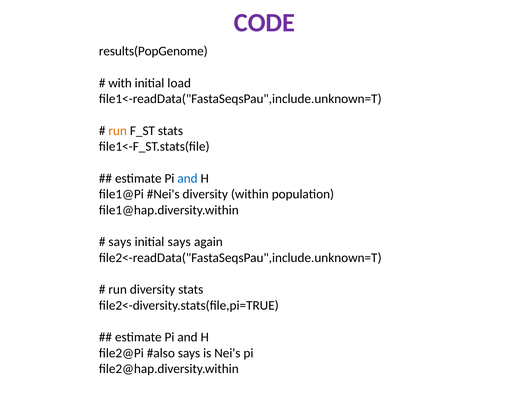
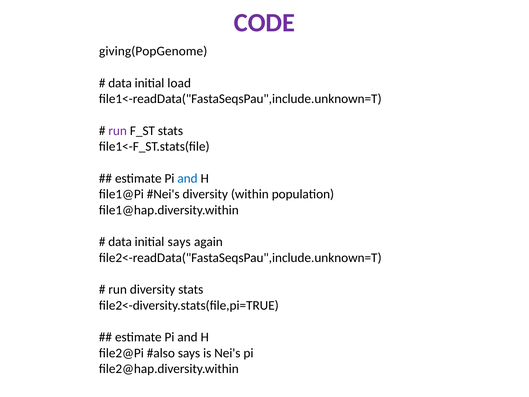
results(PopGenome: results(PopGenome -> giving(PopGenome (153, 51)
with: with -> data (120, 83)
run colour: orange -> purple (118, 131)
says: says -> data (120, 242)
